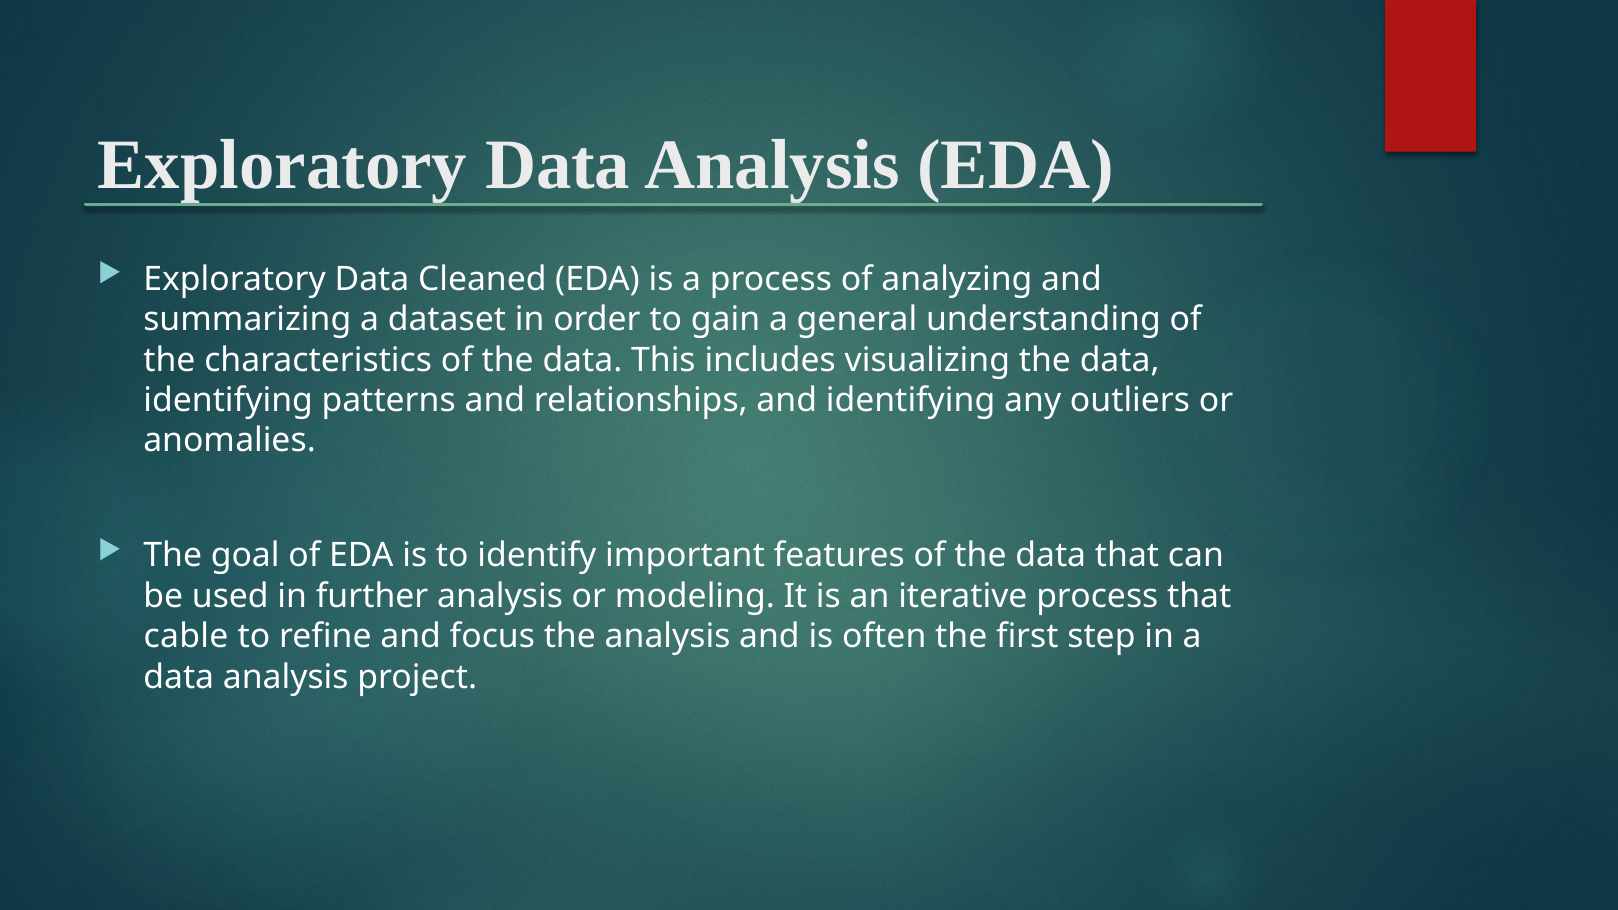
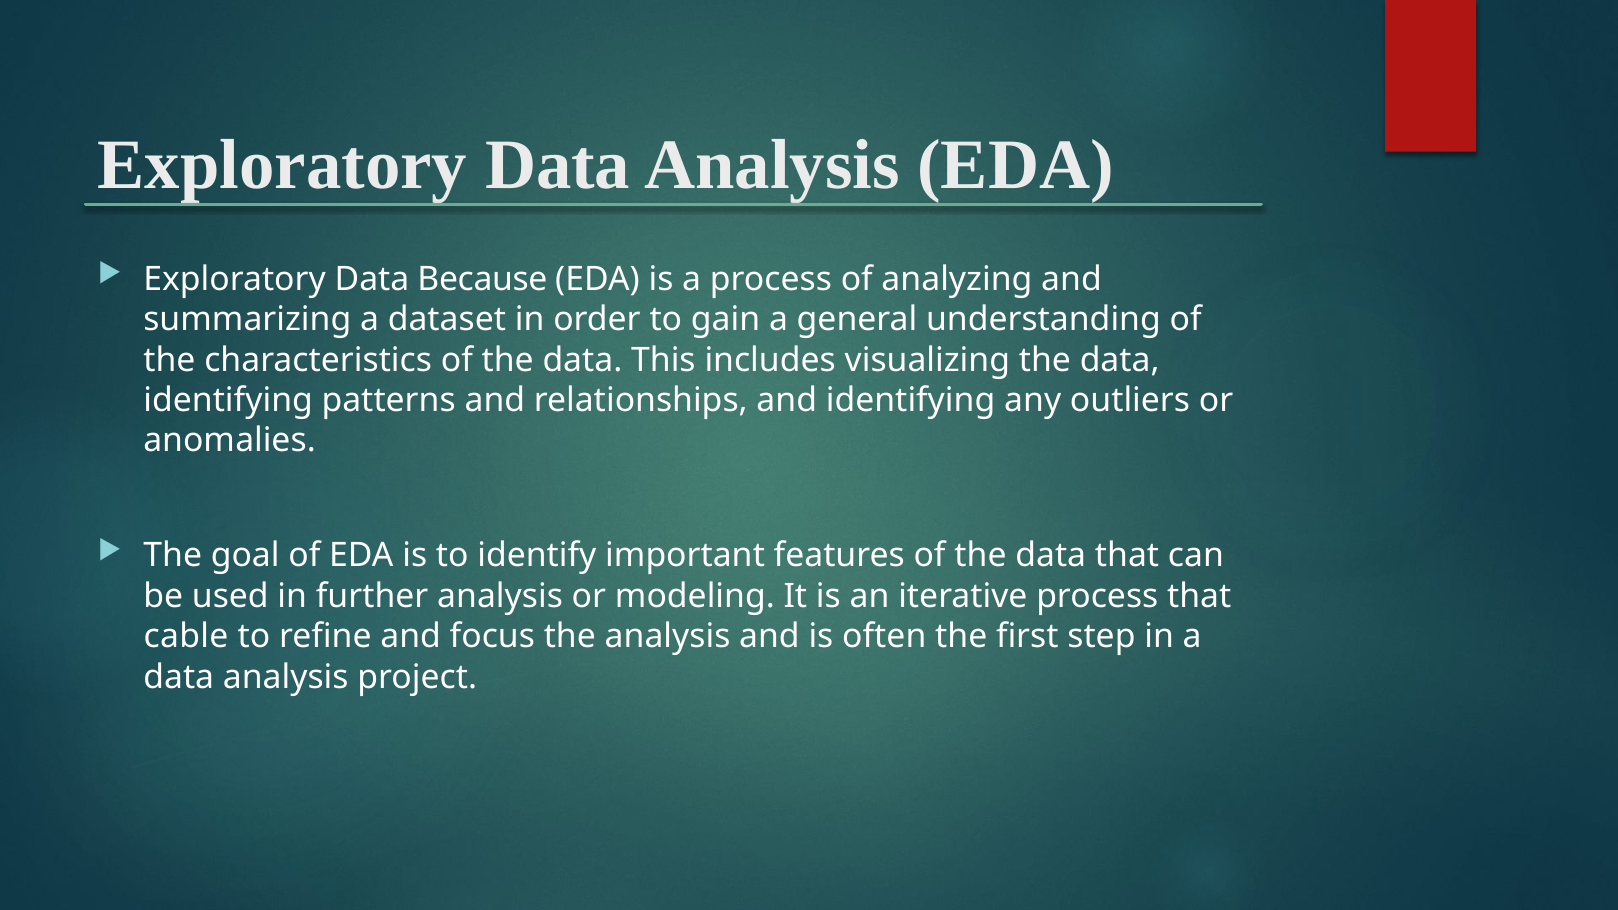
Cleaned: Cleaned -> Because (482, 279)
